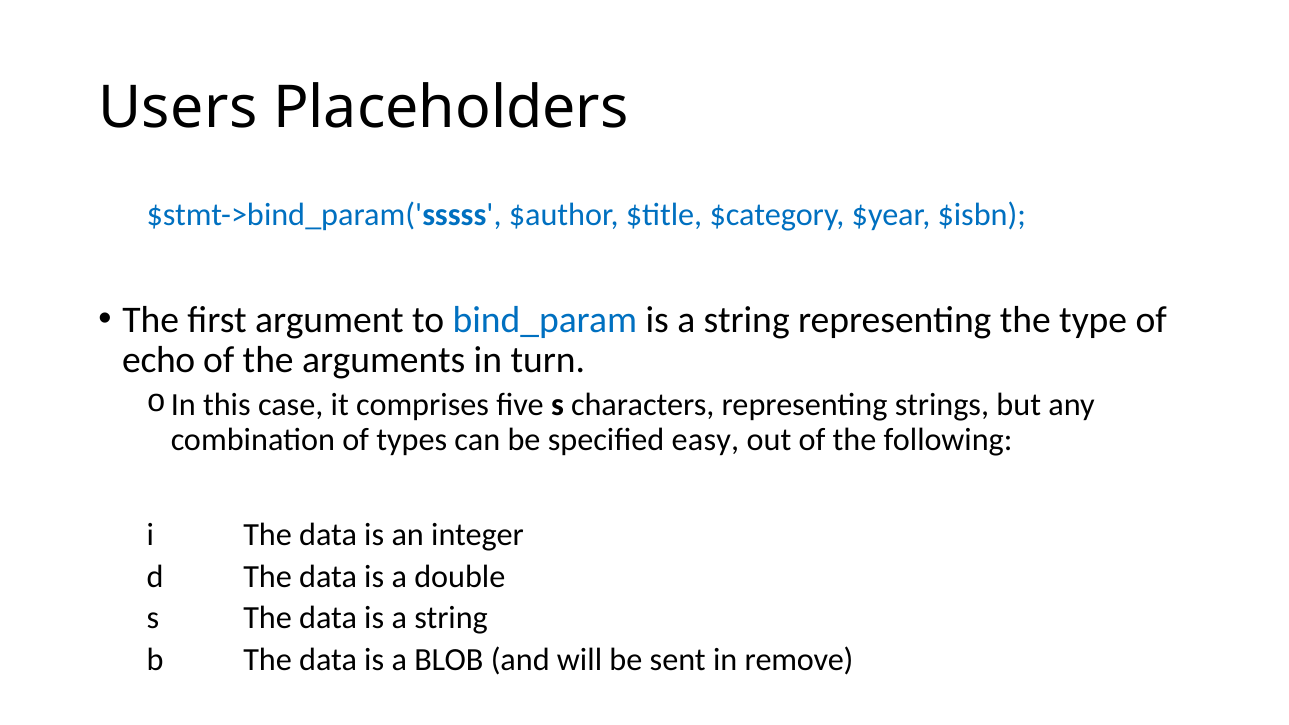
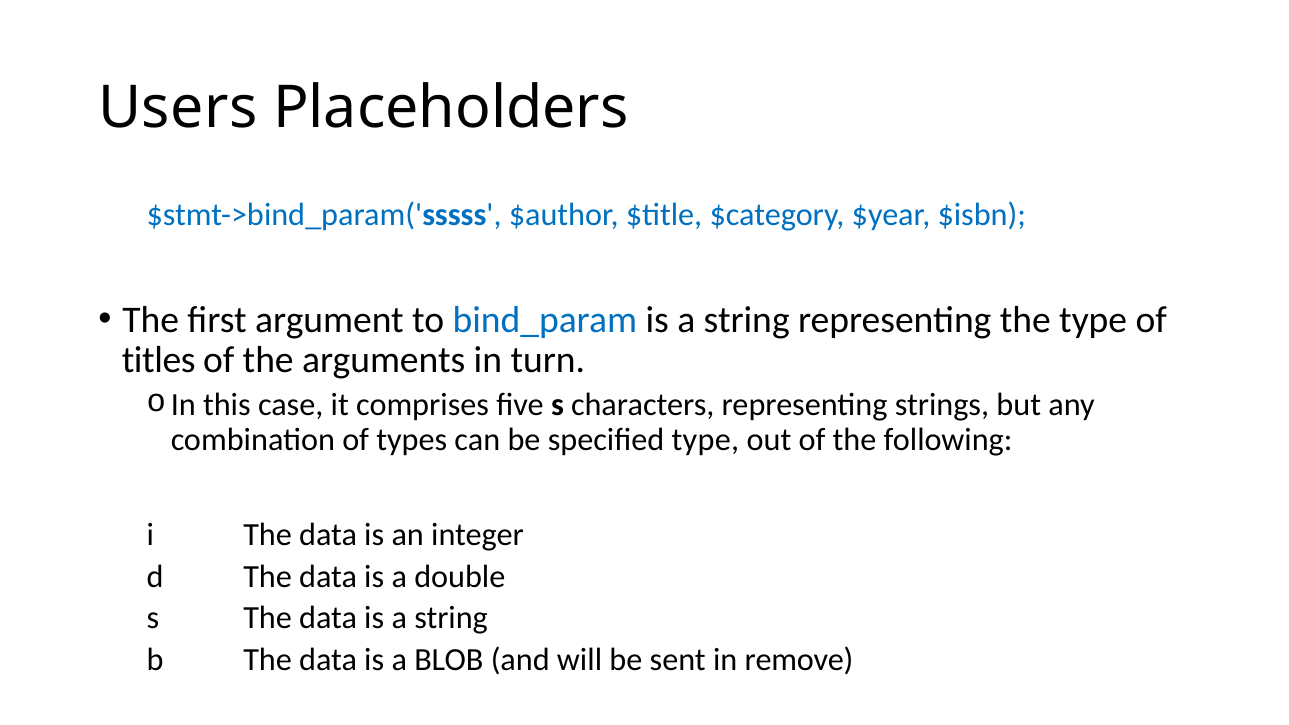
echo: echo -> titles (159, 361)
specified easy: easy -> type (705, 440)
